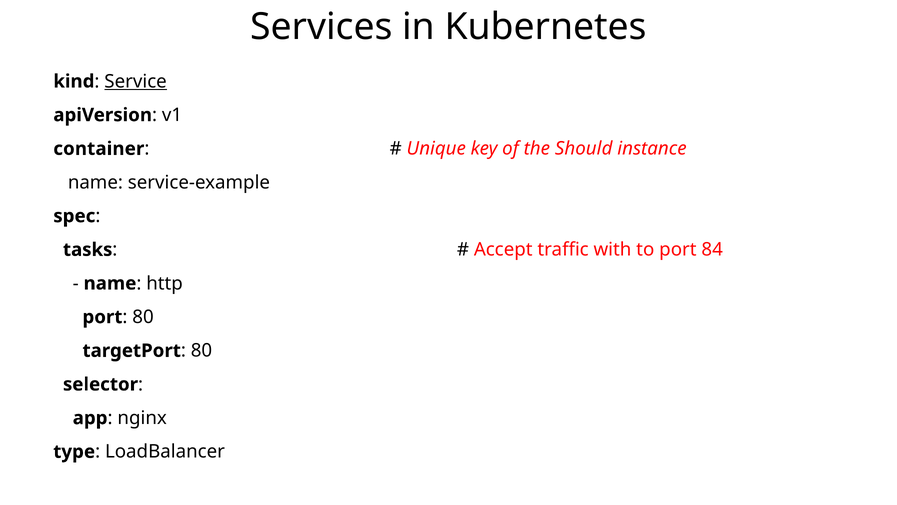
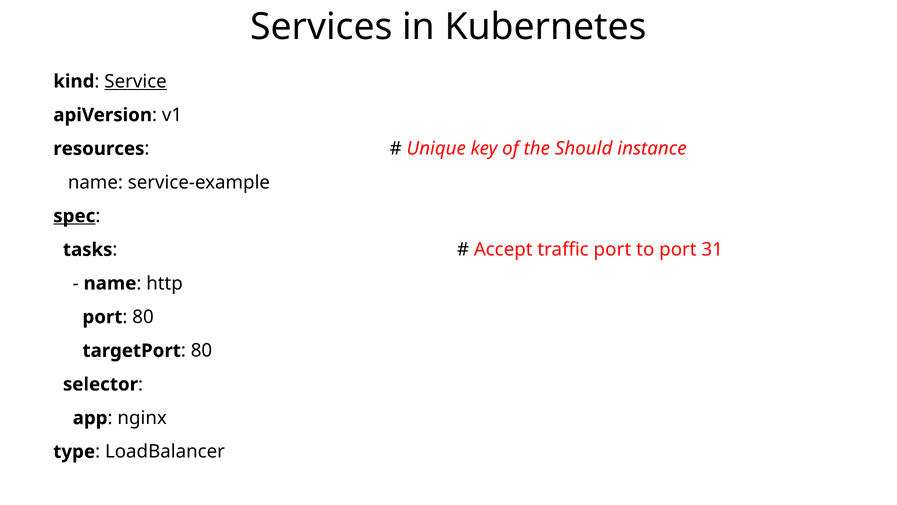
container: container -> resources (99, 149)
spec underline: none -> present (74, 216)
traffic with: with -> port (612, 249)
84: 84 -> 31 (712, 249)
